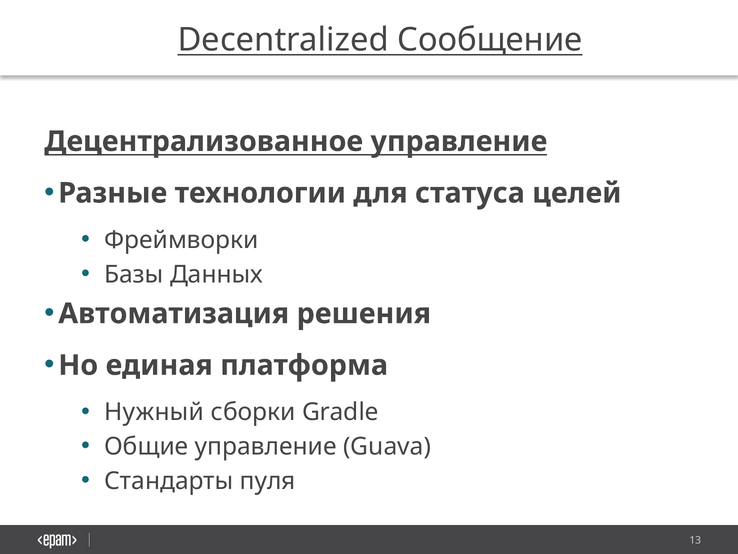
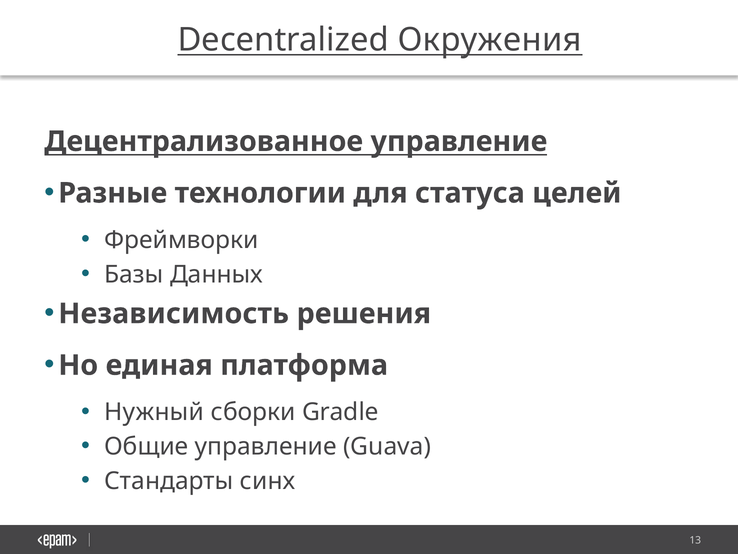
Сообщение: Сообщение -> Окружения (490, 40)
Автоматизация: Автоматизация -> Независимость (174, 313)
пуля: пуля -> синх (268, 481)
